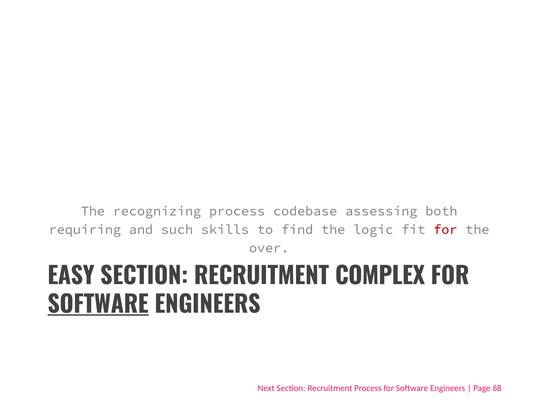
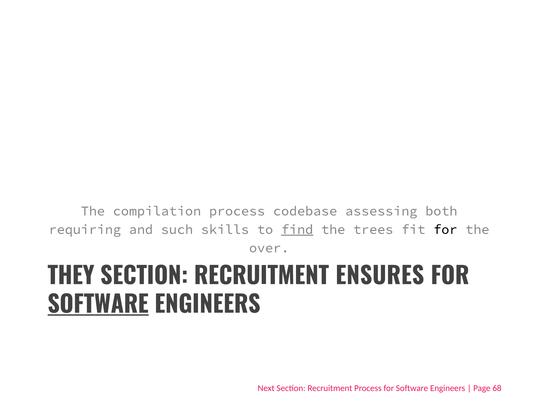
recognizing: recognizing -> compilation (157, 211)
find underline: none -> present (297, 229)
logic: logic -> trees (373, 229)
for colour: red -> black (445, 229)
EASY: EASY -> THEY (71, 276)
COMPLEX: COMPLEX -> ENSURES (380, 276)
